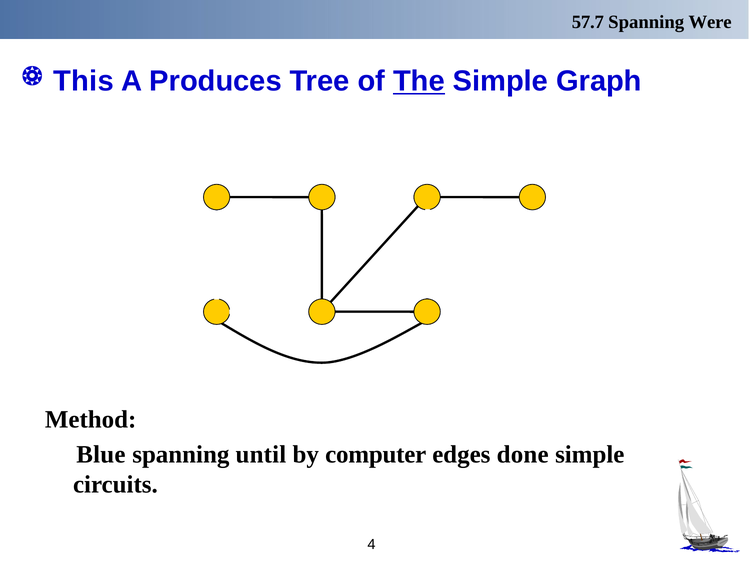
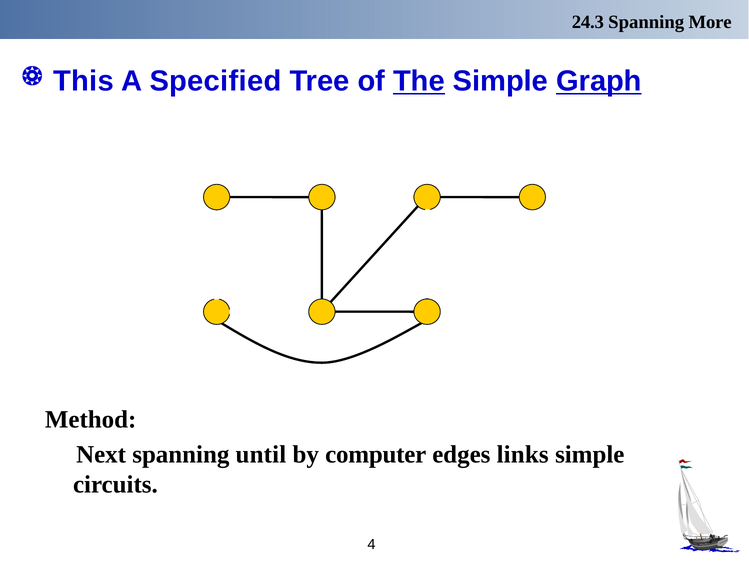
57.7: 57.7 -> 24.3 (588, 22)
Were: Were -> More (710, 22)
Produces: Produces -> Specified (215, 81)
Graph underline: none -> present (599, 81)
Blue: Blue -> Next (101, 454)
done: done -> links (523, 454)
